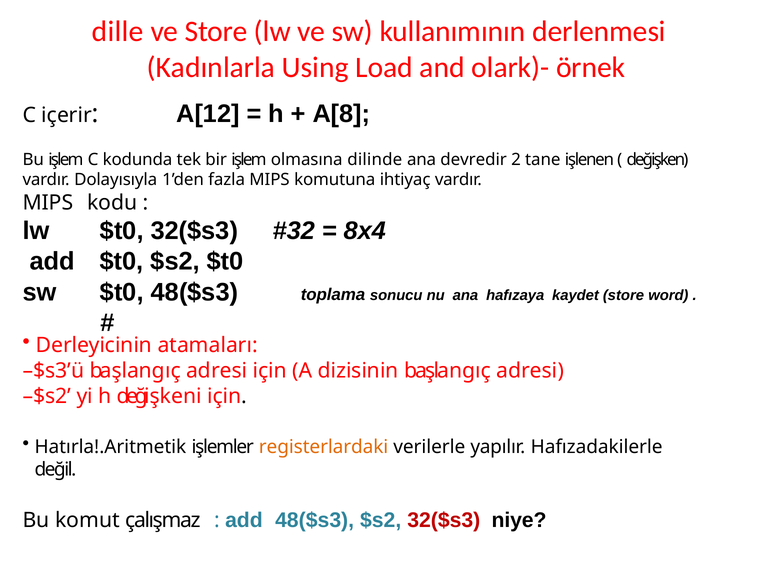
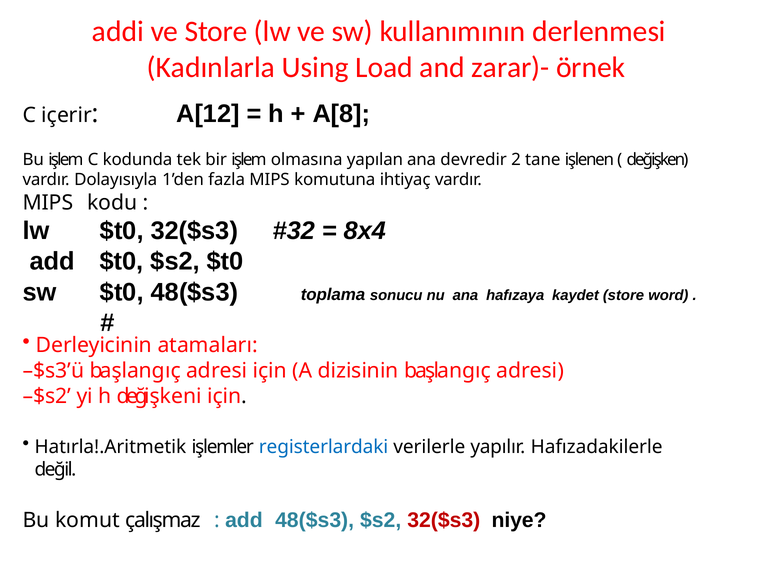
dille: dille -> addi (118, 32)
olark)-: olark)- -> zarar)- (510, 67)
dilinde: dilinde -> yapılan (375, 160)
registerlardaki colour: orange -> blue (324, 447)
